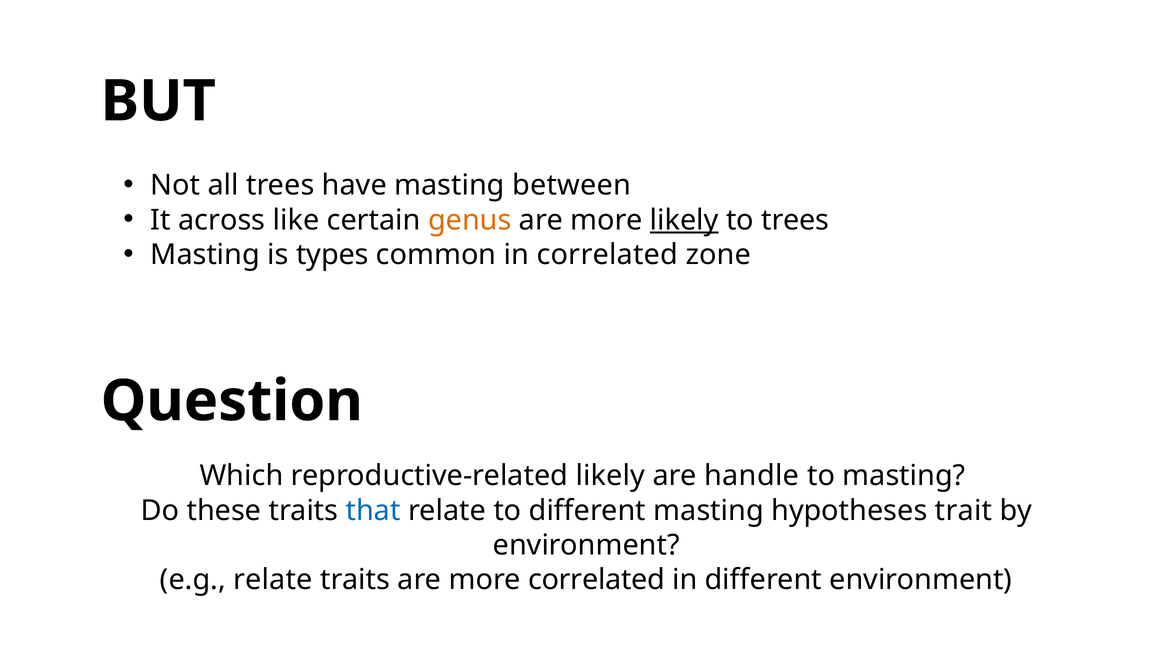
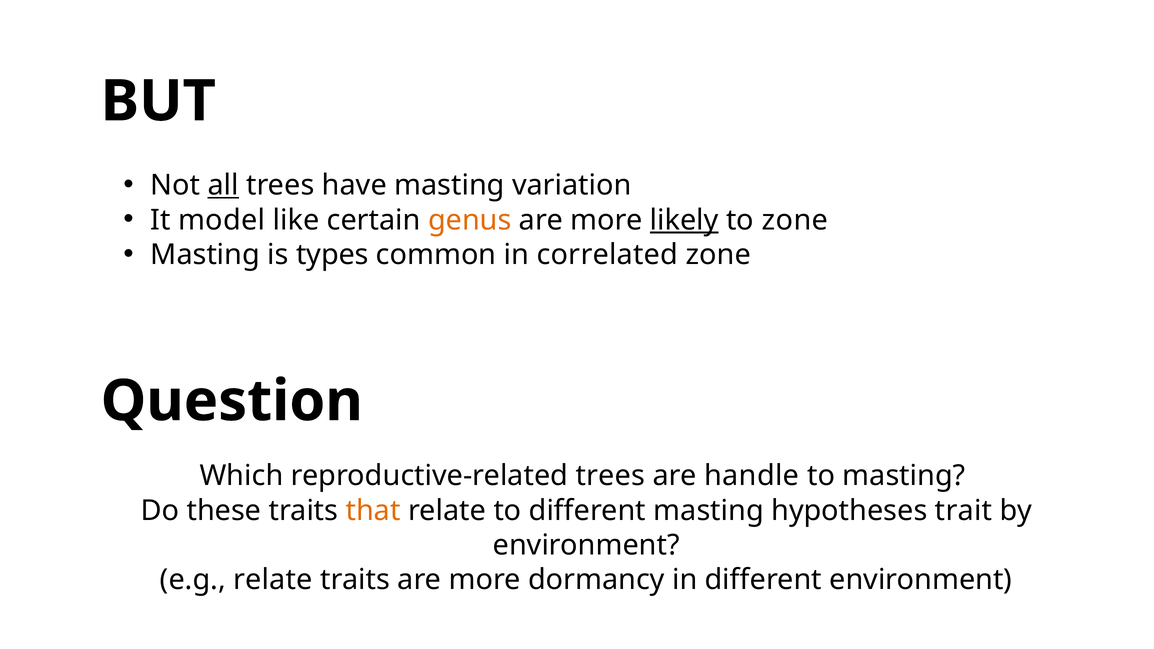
all underline: none -> present (223, 185)
between: between -> variation (572, 185)
across: across -> model (222, 220)
to trees: trees -> zone (795, 220)
reproductive-related likely: likely -> trees (610, 476)
that colour: blue -> orange (373, 511)
more correlated: correlated -> dormancy (596, 580)
